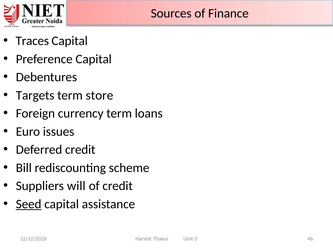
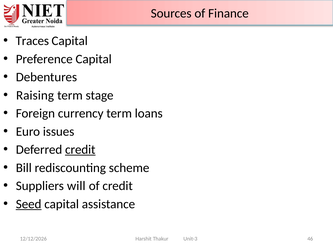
Targets: Targets -> Raising (35, 95)
store: store -> stage (100, 95)
credit underline: none -> present (80, 149)
